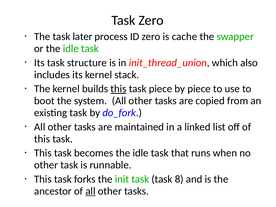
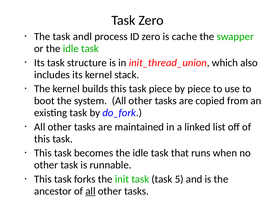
later: later -> andl (82, 37)
this underline: present -> none (118, 89)
8: 8 -> 5 (179, 179)
